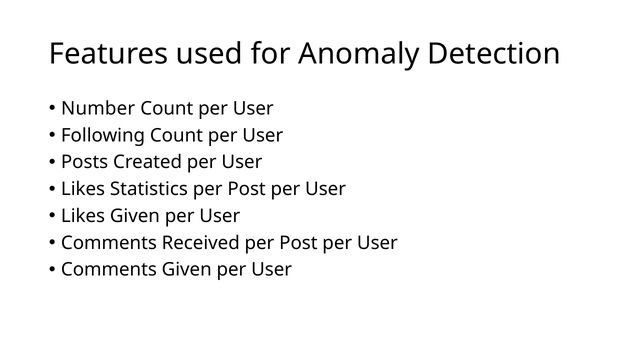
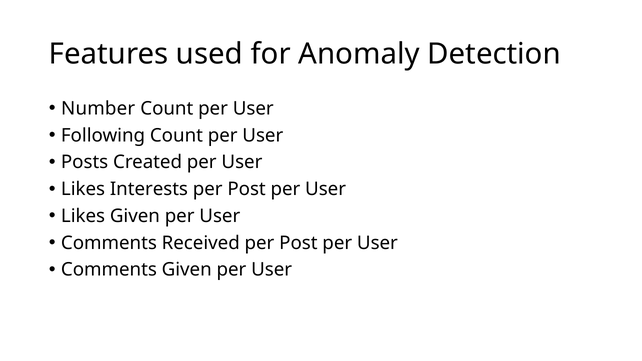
Statistics: Statistics -> Interests (149, 189)
